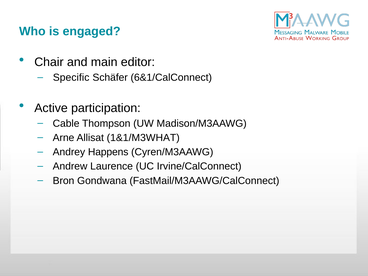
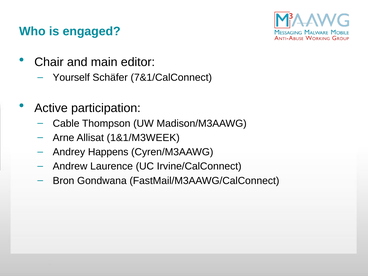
Specific: Specific -> Yourself (71, 78)
6&1/CalConnect: 6&1/CalConnect -> 7&1/CalConnect (171, 78)
1&1/M3WHAT: 1&1/M3WHAT -> 1&1/M3WEEK (143, 138)
